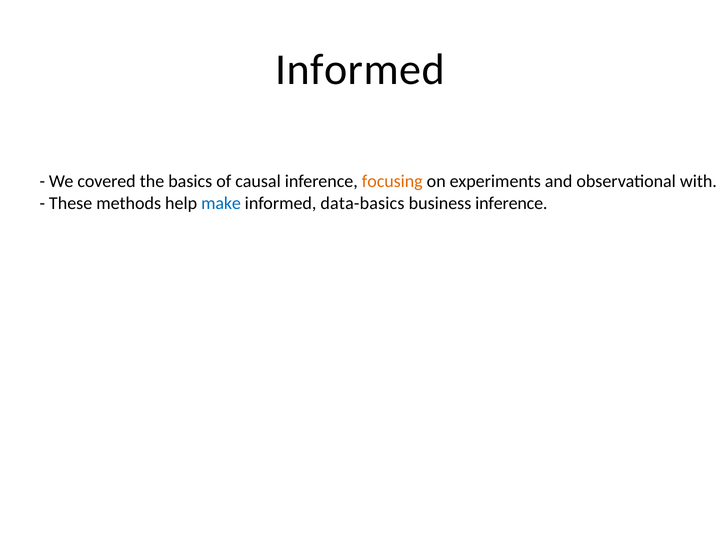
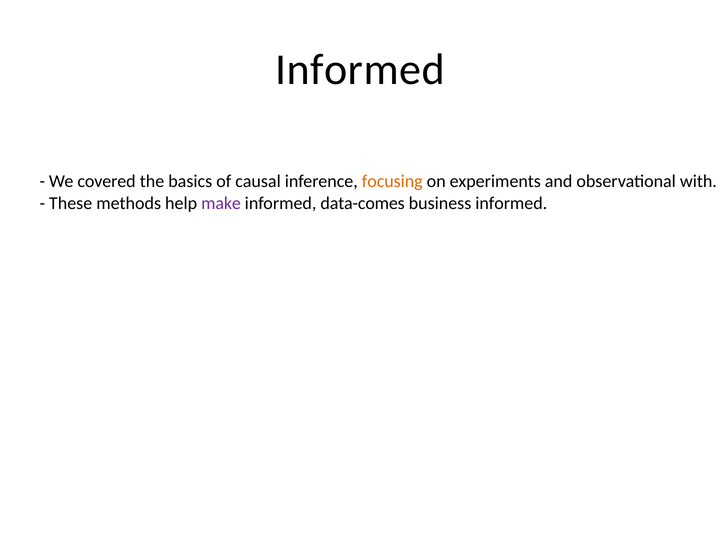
make colour: blue -> purple (221, 203)
data-basics: data-basics -> data-comes (363, 203)
business inference: inference -> informed (511, 203)
